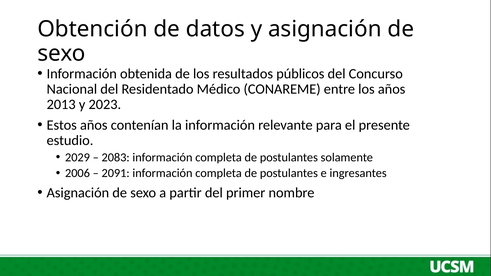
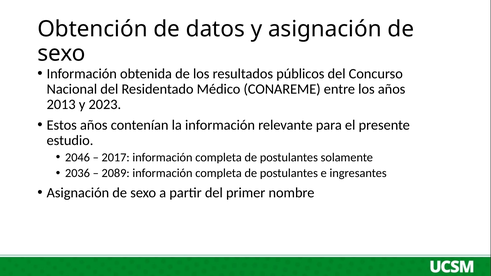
2029: 2029 -> 2046 (77, 158)
2083: 2083 -> 2017 (116, 158)
2006: 2006 -> 2036 (77, 173)
2091: 2091 -> 2089 (116, 173)
